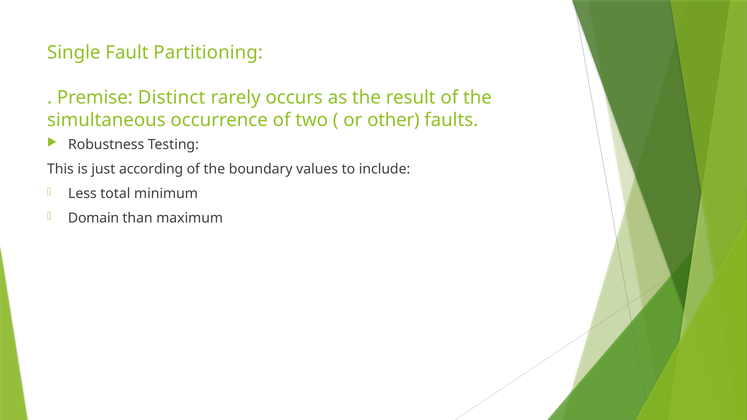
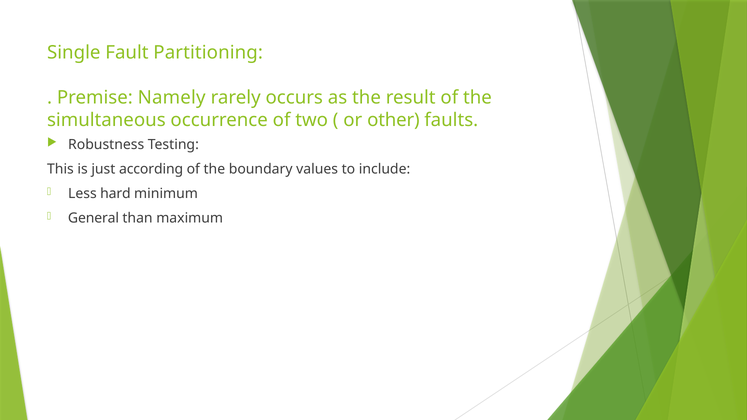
Distinct: Distinct -> Namely (172, 97)
total: total -> hard (115, 194)
Domain: Domain -> General (94, 218)
